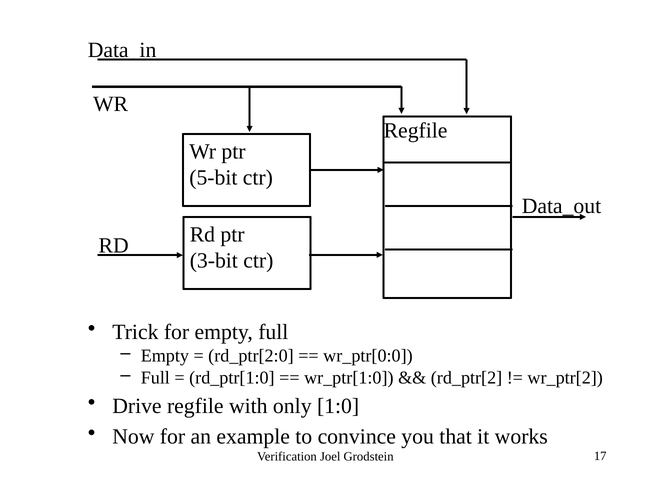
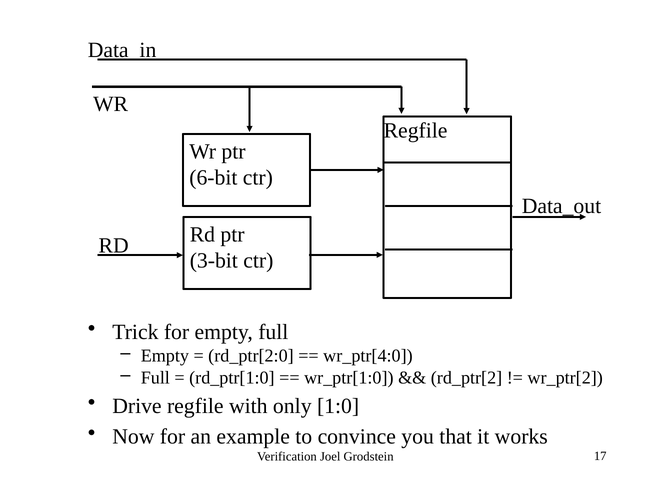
5-bit: 5-bit -> 6-bit (213, 178)
wr_ptr[0:0: wr_ptr[0:0 -> wr_ptr[4:0 (368, 356)
